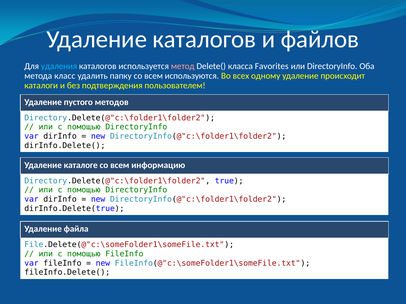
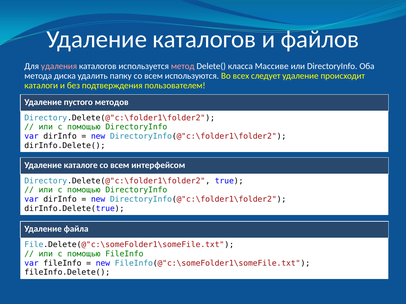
удаления colour: light blue -> pink (59, 66)
Favorites: Favorites -> Массиве (272, 66)
класс: класс -> диска (65, 76)
одному: одному -> следует (266, 76)
информацию: информацию -> интерфейсом (158, 165)
